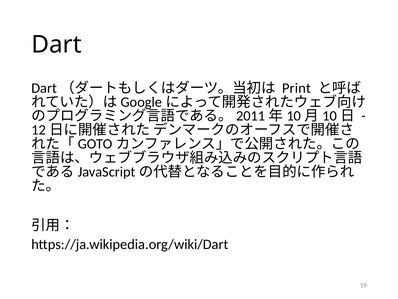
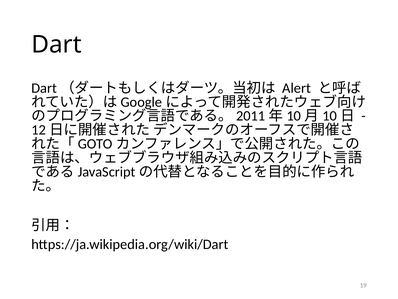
Print: Print -> Alert (297, 88)
